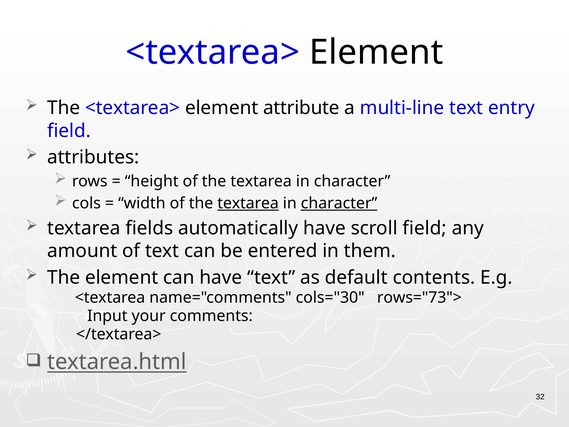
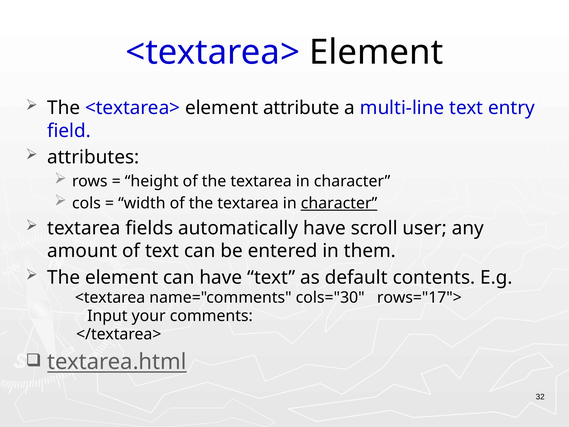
textarea underline: present -> none (248, 203)
scroll field: field -> user (425, 228)
rows="73">: rows="73"> -> rows="17"> (419, 297)
